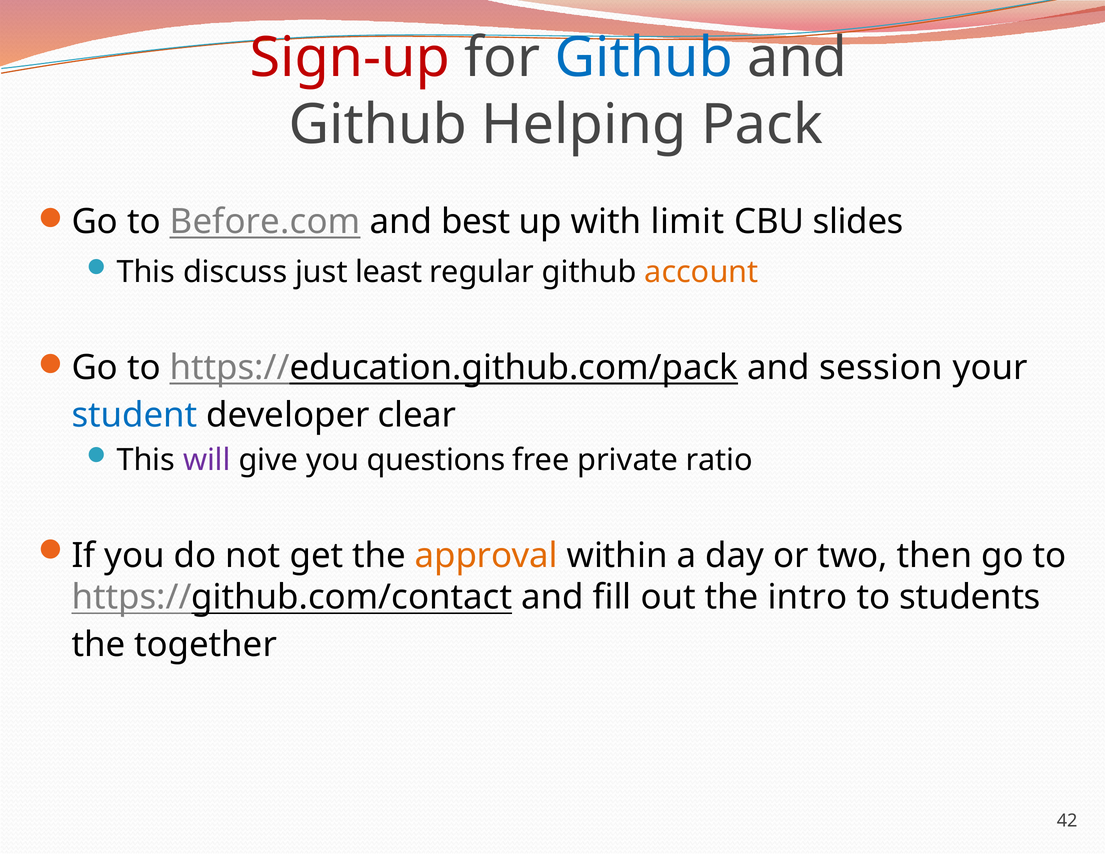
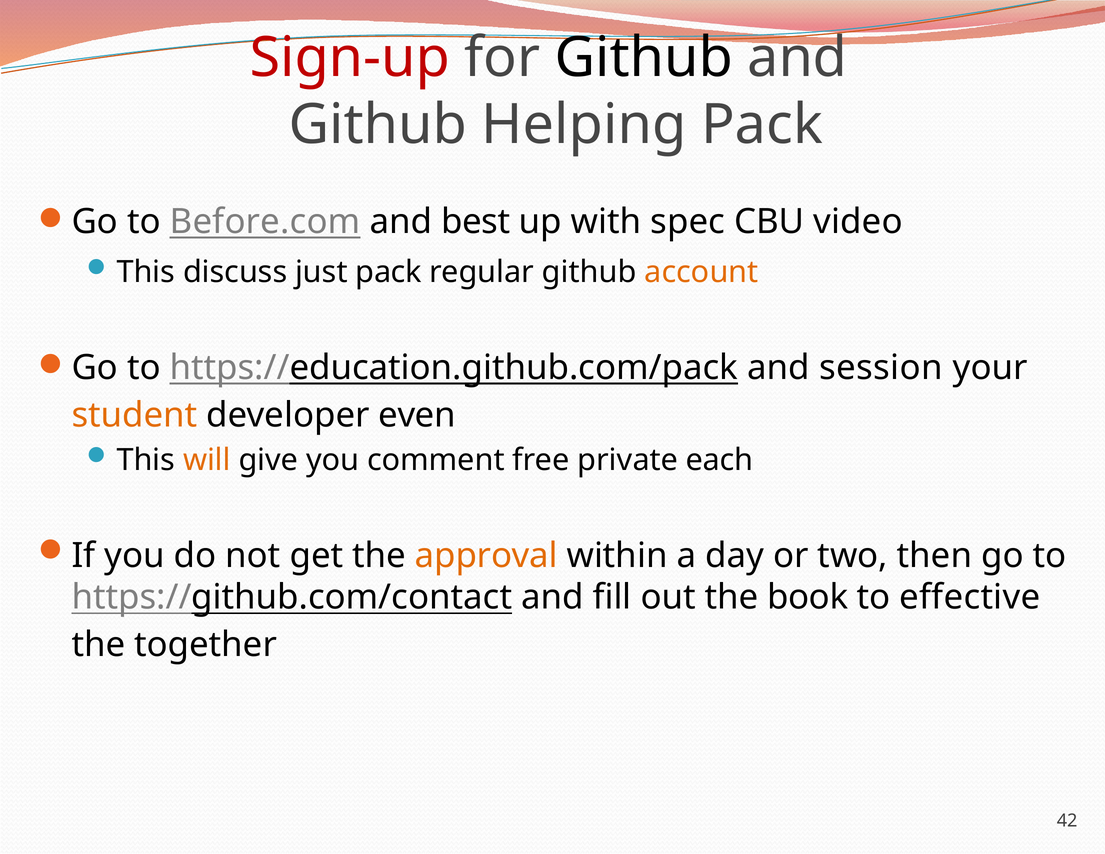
Github colour: blue -> black (644, 58)
limit: limit -> spec (688, 222)
slides: slides -> video (858, 222)
just least: least -> pack (389, 272)
student colour: blue -> orange (135, 415)
clear: clear -> even (417, 415)
will colour: purple -> orange (207, 460)
questions: questions -> comment (436, 460)
ratio: ratio -> each (719, 460)
intro: intro -> book (808, 597)
students: students -> effective (970, 597)
